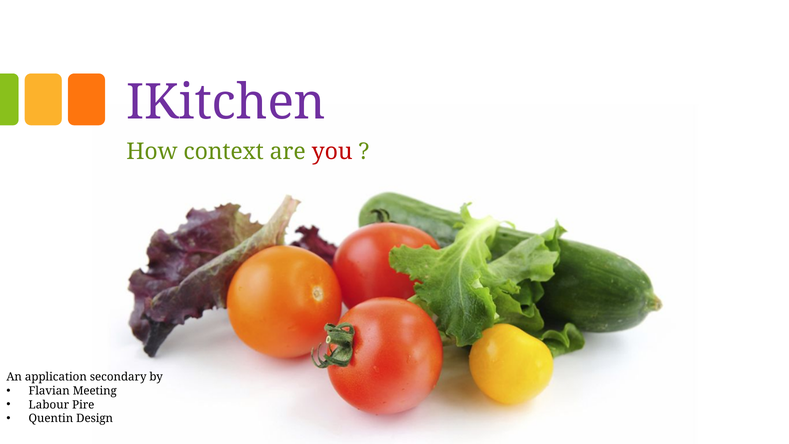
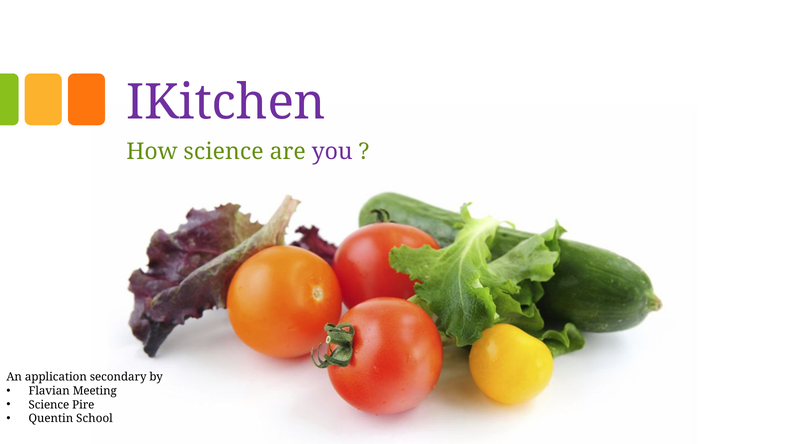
How context: context -> science (224, 151)
you colour: red -> purple (332, 151)
Labour: Labour -> Science (49, 405)
Design: Design -> School (95, 419)
